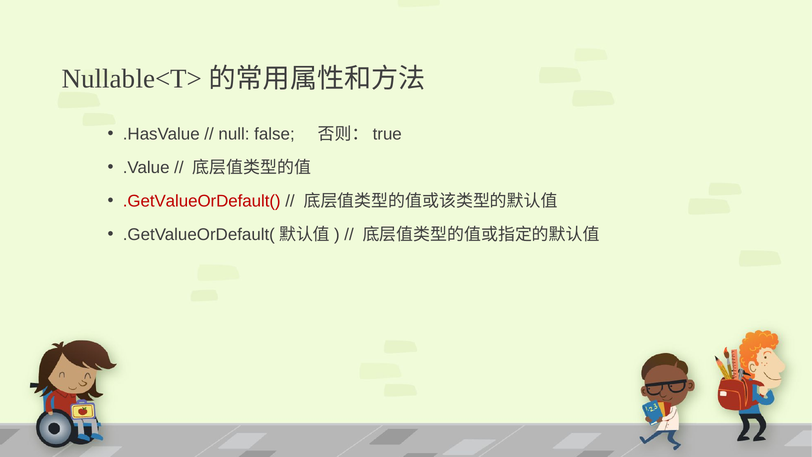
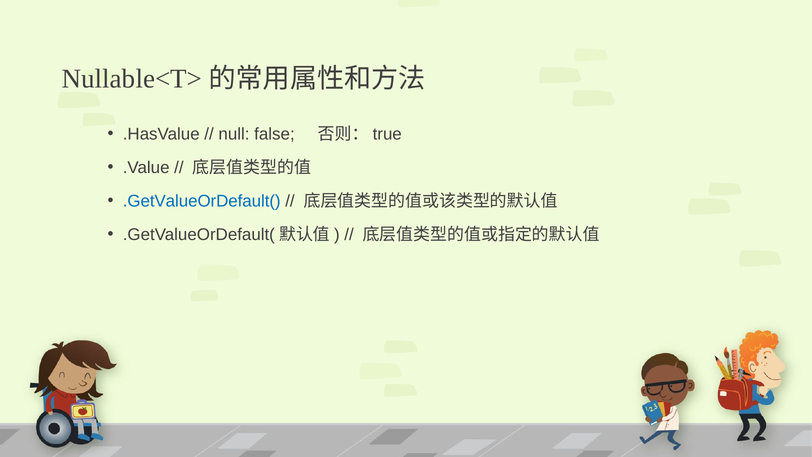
.GetValueOrDefault( colour: red -> blue (202, 201)
